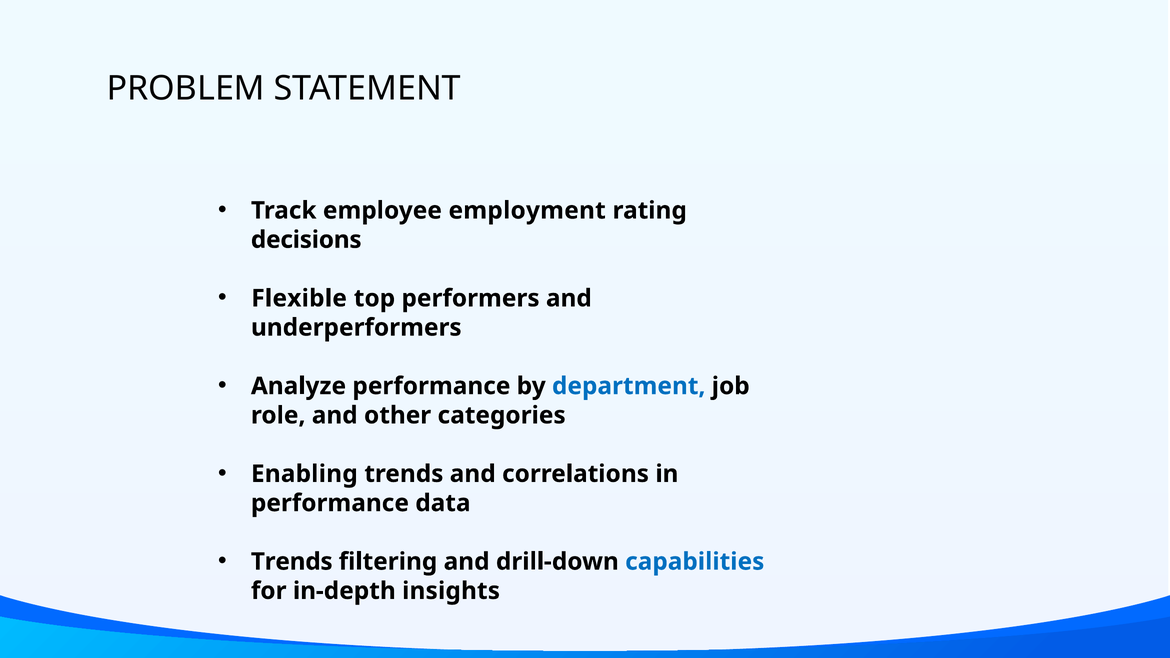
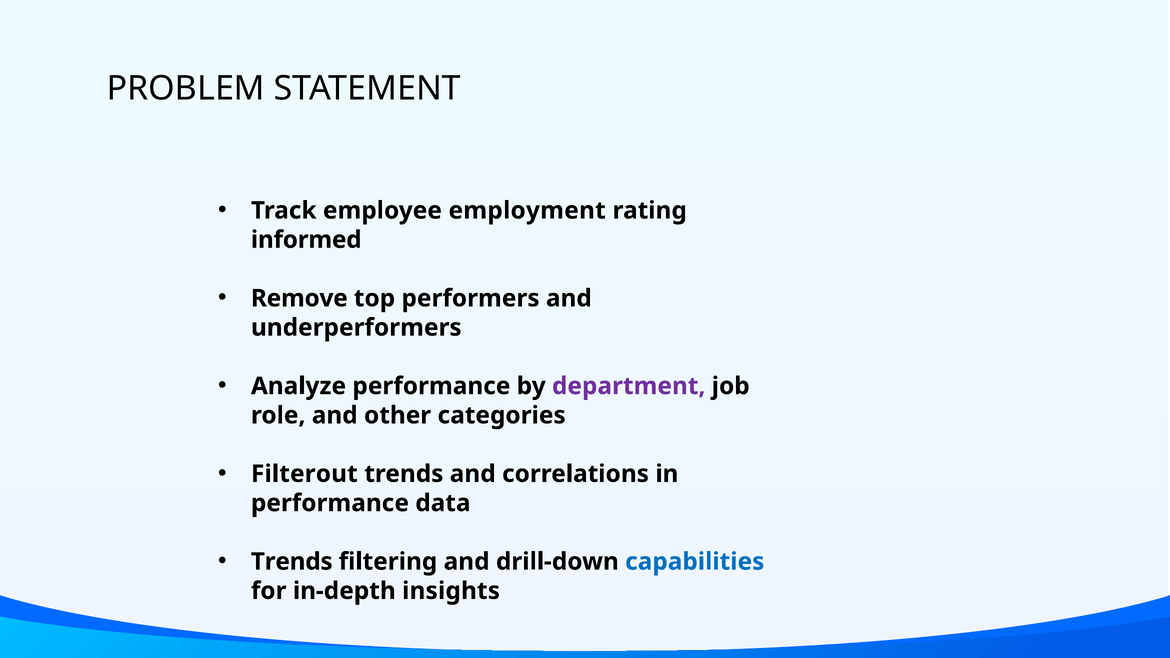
decisions: decisions -> informed (306, 240)
Flexible: Flexible -> Remove (299, 298)
department colour: blue -> purple (629, 386)
Enabling: Enabling -> Filterout (304, 474)
